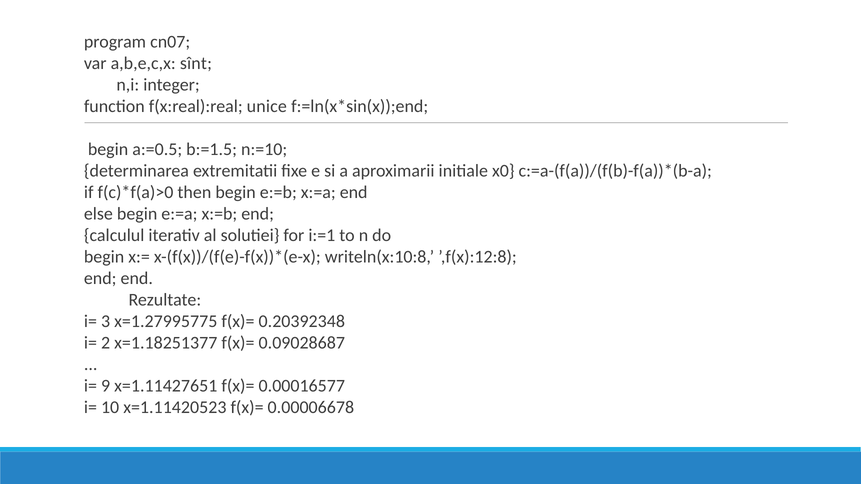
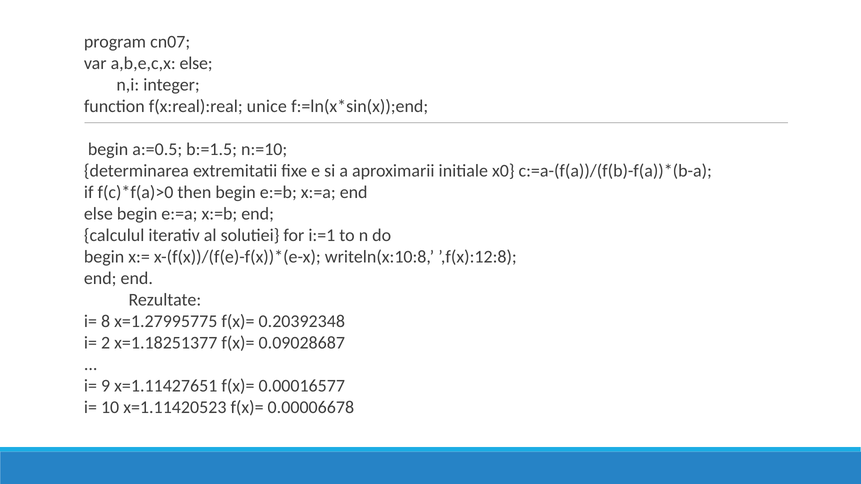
a,b,e,c,x sînt: sînt -> else (196, 63)
3: 3 -> 8 (106, 322)
